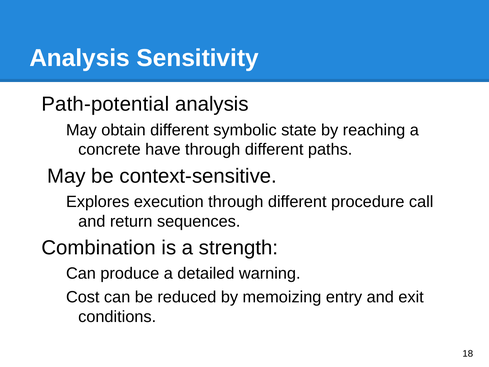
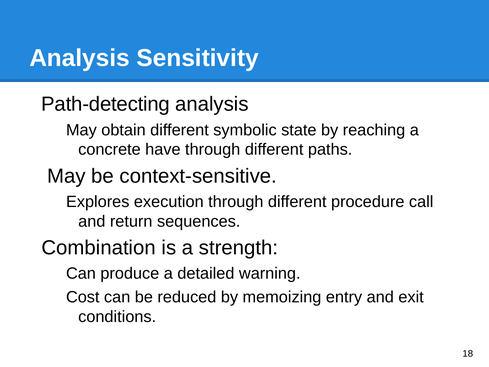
Path-potential: Path-potential -> Path-detecting (106, 104)
